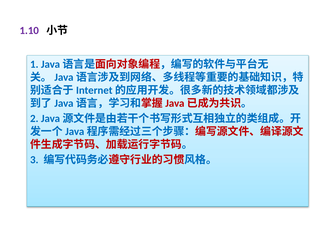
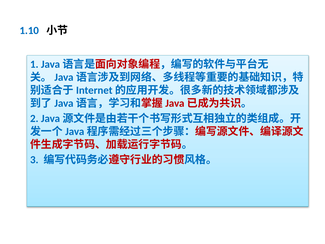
1.10 colour: purple -> blue (29, 31)
